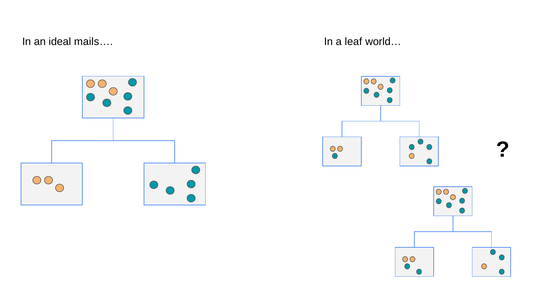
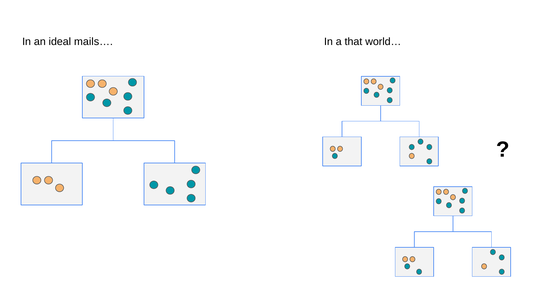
leaf: leaf -> that (353, 41)
